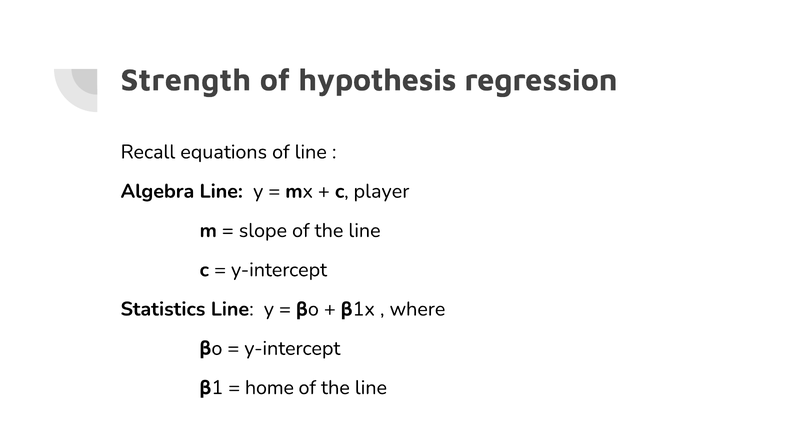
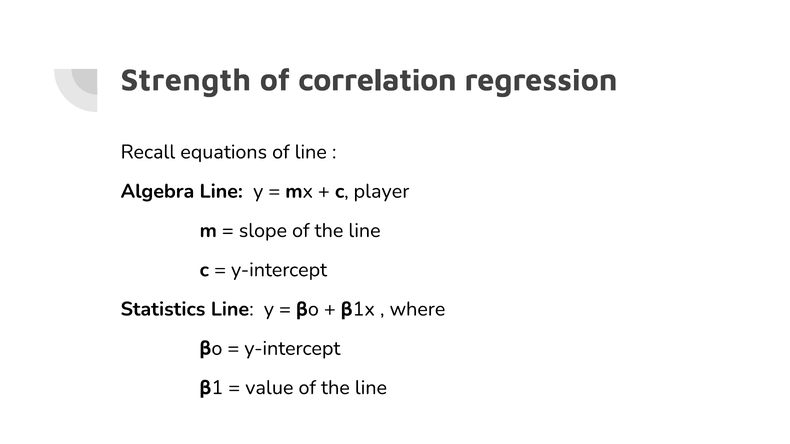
hypothesis: hypothesis -> correlation (377, 80)
home: home -> value (269, 388)
